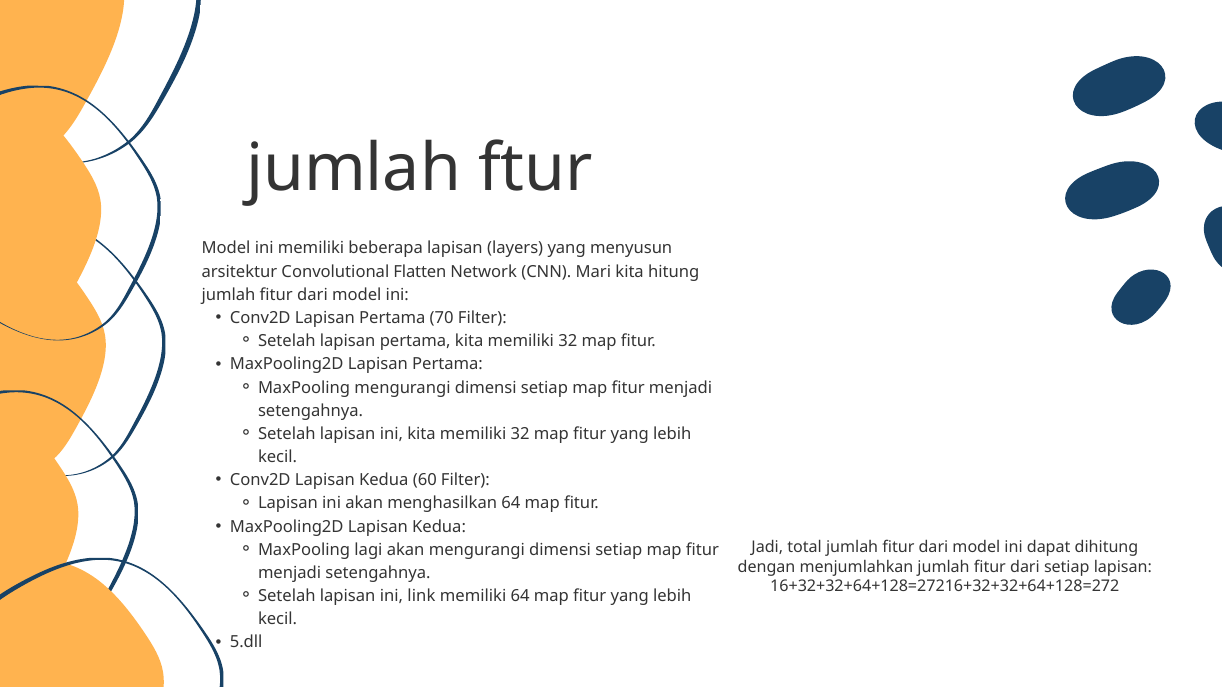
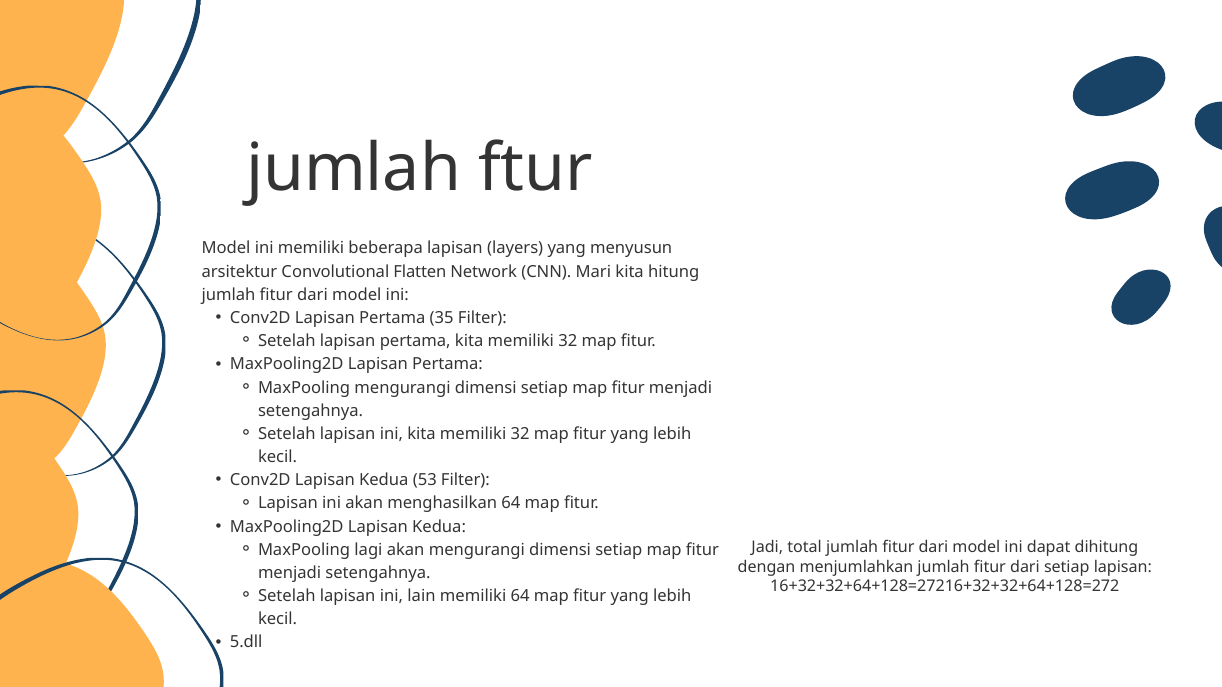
70: 70 -> 35 (442, 318)
60: 60 -> 53 (425, 481)
link: link -> lain (421, 596)
